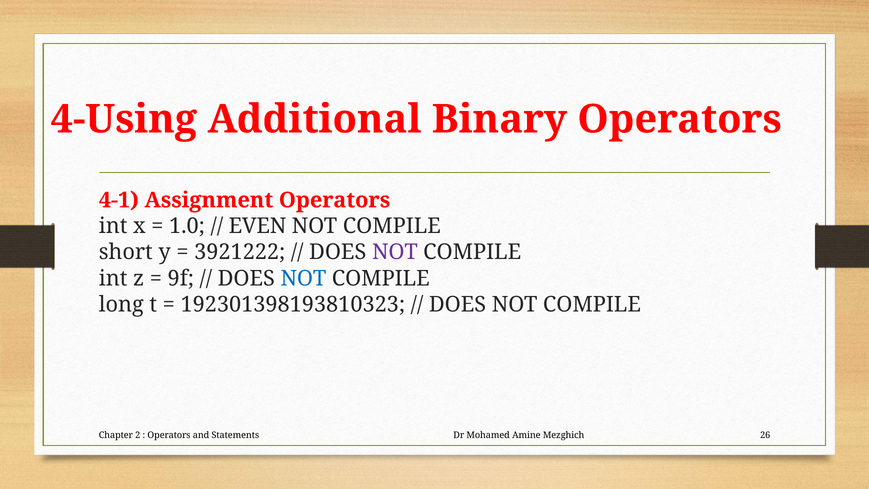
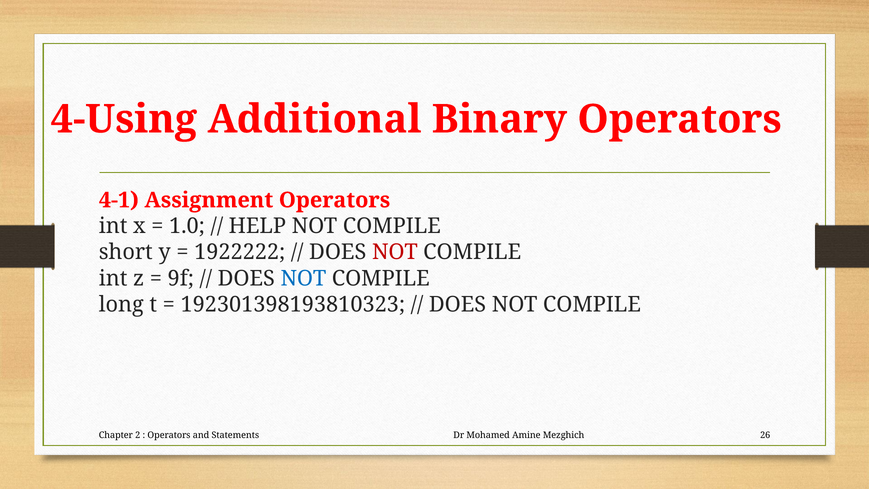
EVEN: EVEN -> HELP (257, 226)
3921222: 3921222 -> 1922222 (240, 252)
NOT colour: purple -> red (395, 252)
